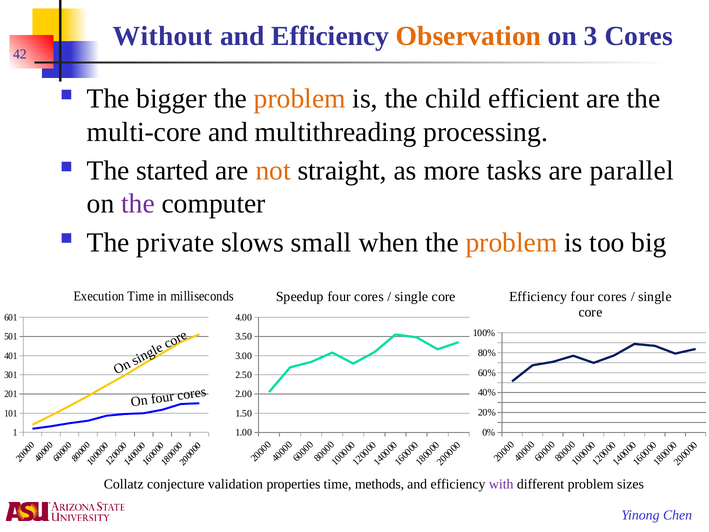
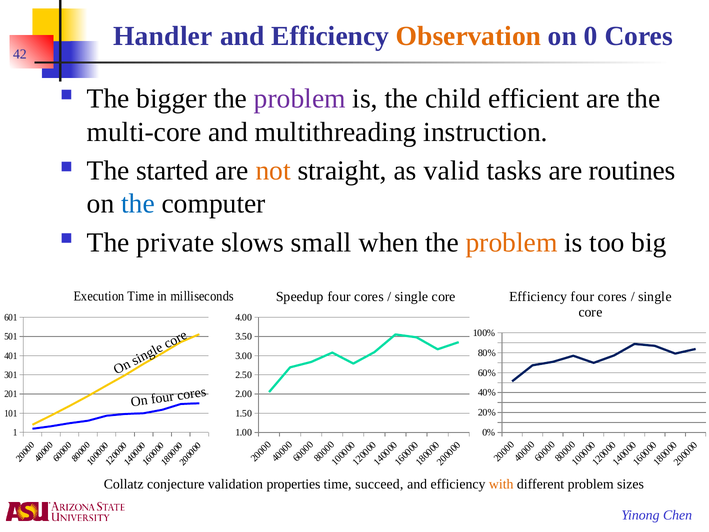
Without: Without -> Handler (163, 36)
on 3: 3 -> 0 (591, 36)
problem colour: orange -> purple (300, 99)
processing: processing -> instruction (486, 132)
more: more -> valid (452, 171)
parallel: parallel -> routines (632, 171)
the colour: purple -> blue (138, 204)
methods: methods -> succeed (379, 484)
with colour: purple -> orange (501, 484)
